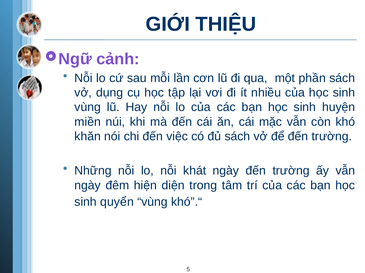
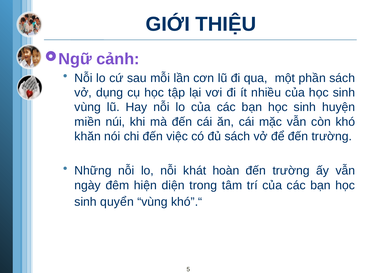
khát ngày: ngày -> hoàn (226, 171)
